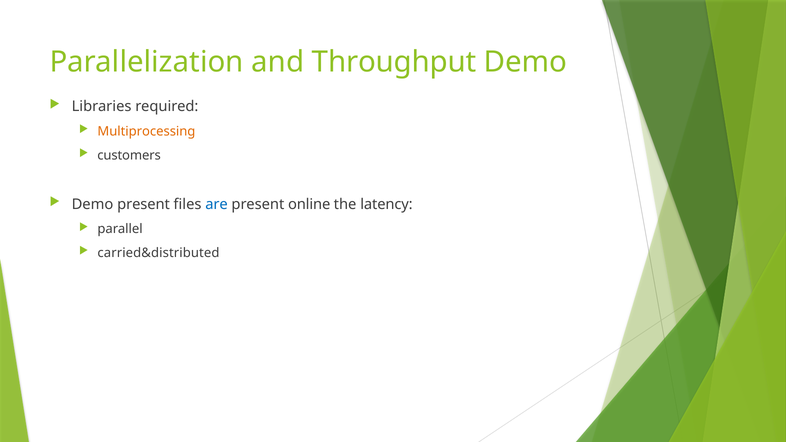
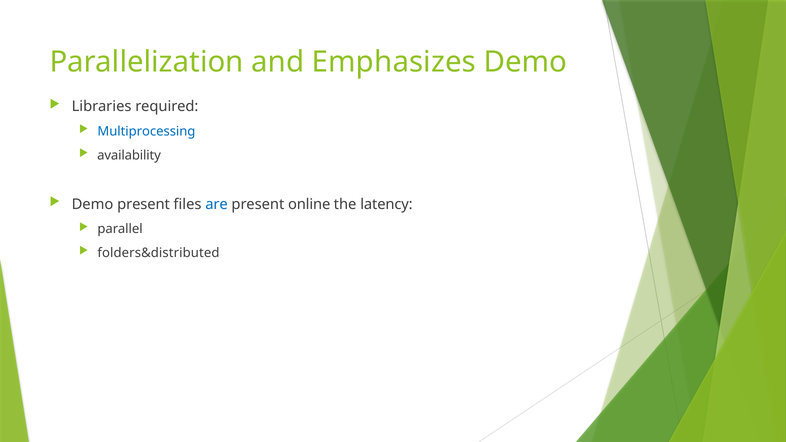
Throughput: Throughput -> Emphasizes (394, 62)
Multiprocessing colour: orange -> blue (146, 131)
customers: customers -> availability (129, 155)
carried&distributed: carried&distributed -> folders&distributed (158, 253)
